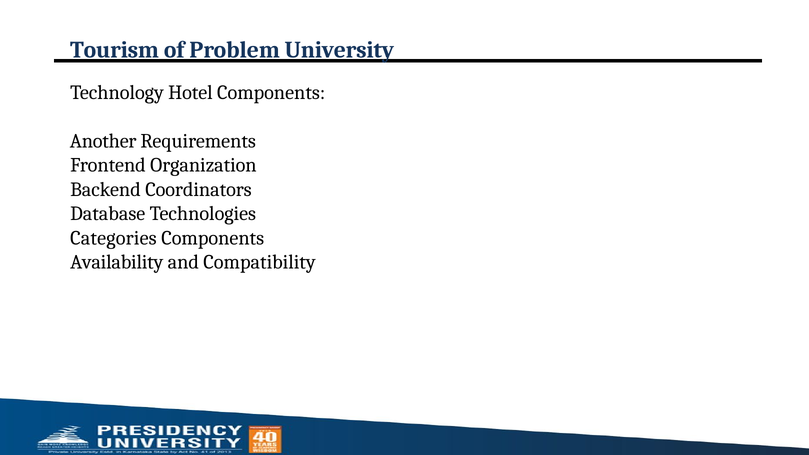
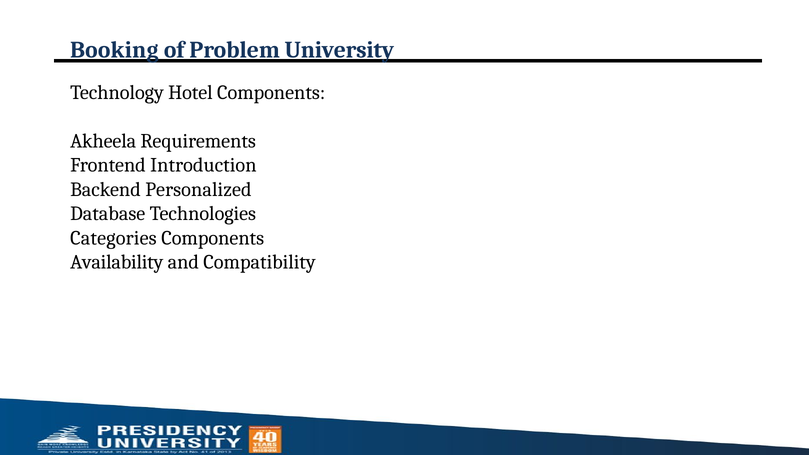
Tourism: Tourism -> Booking (114, 50)
Another: Another -> Akheela (103, 141)
Organization: Organization -> Introduction (203, 165)
Coordinators: Coordinators -> Personalized (198, 190)
